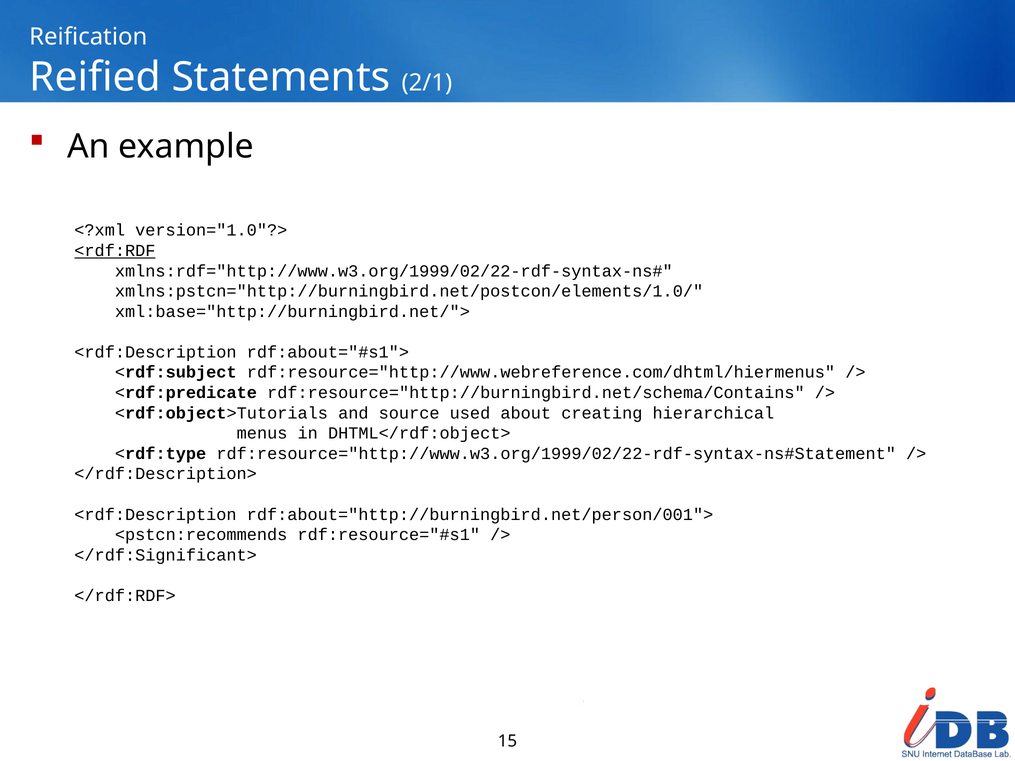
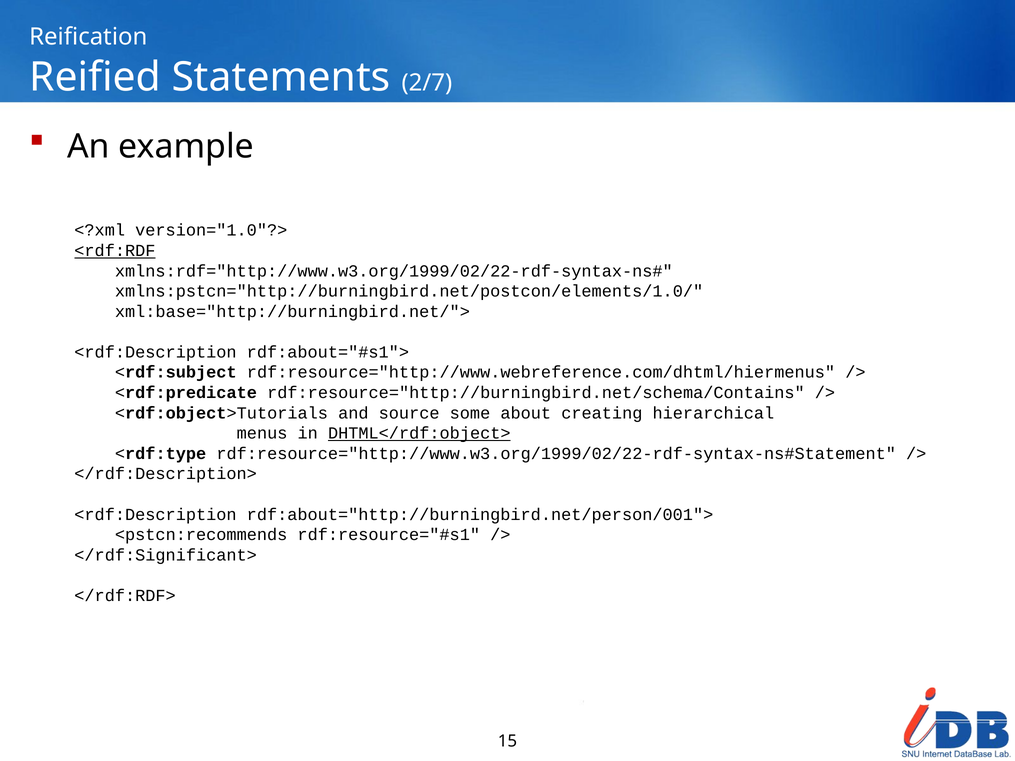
2/1: 2/1 -> 2/7 (427, 83)
used: used -> some (470, 413)
DHTML</rdf:object> underline: none -> present (419, 433)
